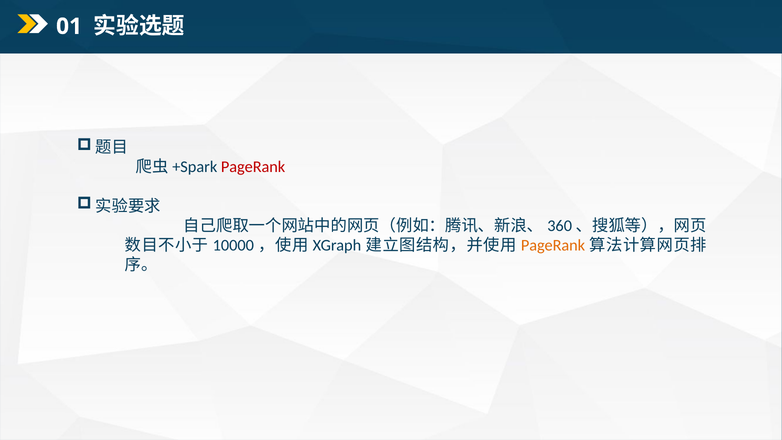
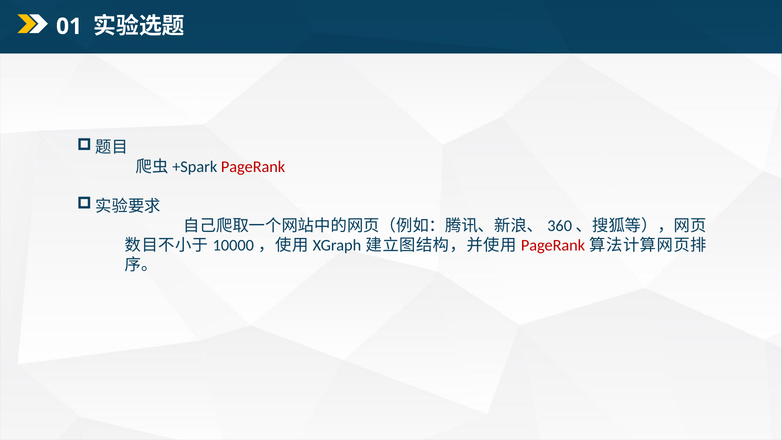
PageRank colour: orange -> red (553, 245)
